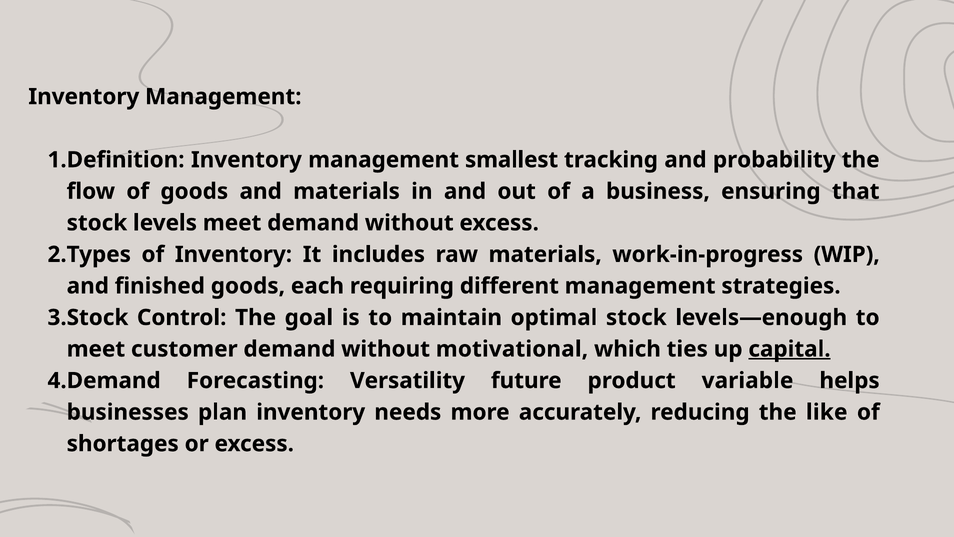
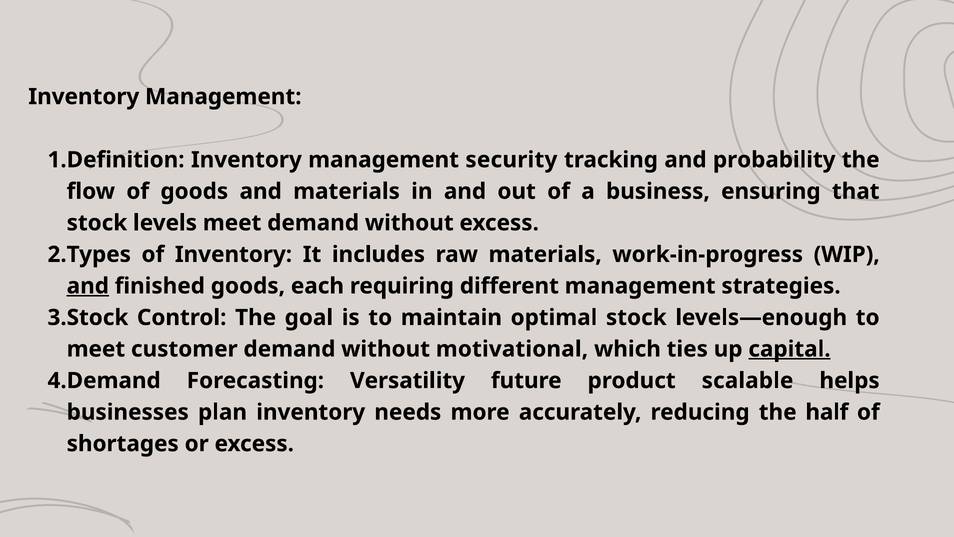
smallest: smallest -> security (511, 160)
and underline: none -> present (88, 286)
variable: variable -> scalable (748, 380)
like: like -> half (827, 412)
